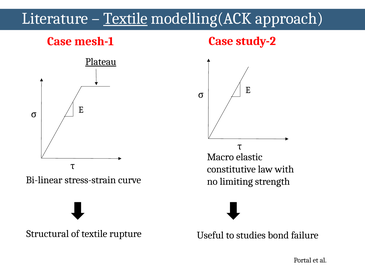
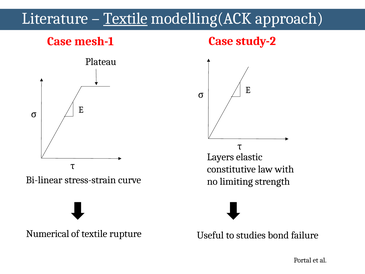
Plateau underline: present -> none (101, 62)
Macro: Macro -> Layers (220, 157)
Structural: Structural -> Numerical (48, 234)
